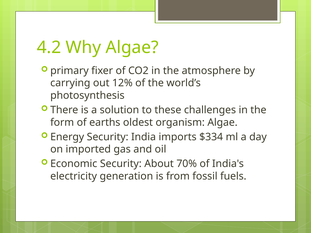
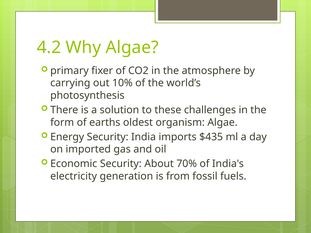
12%: 12% -> 10% (122, 83)
$334: $334 -> $435 (211, 137)
